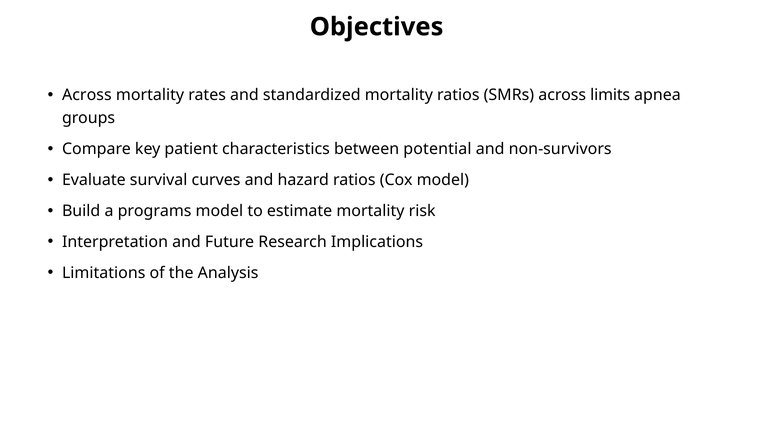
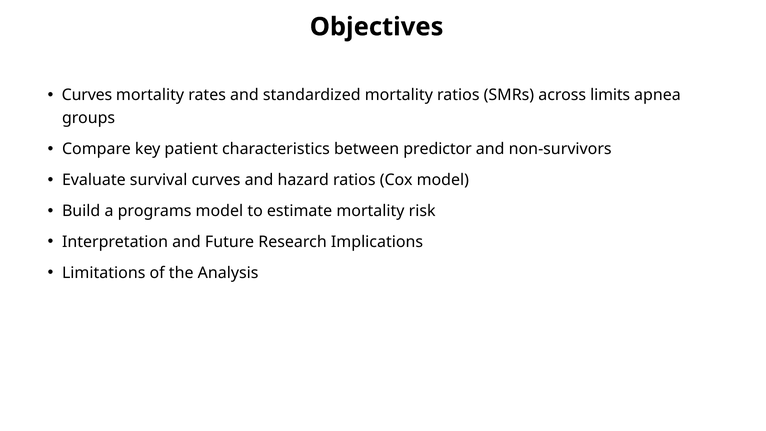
Across: Across -> Curves (87, 95)
potential: potential -> predictor (438, 149)
